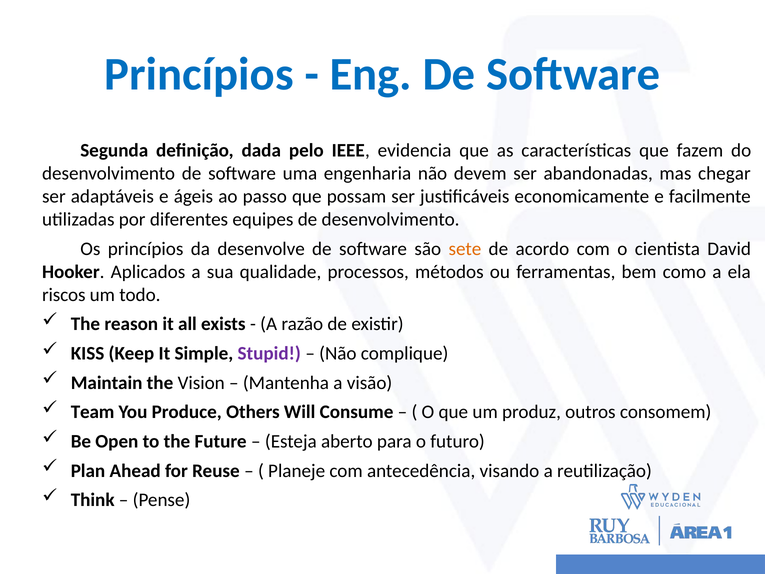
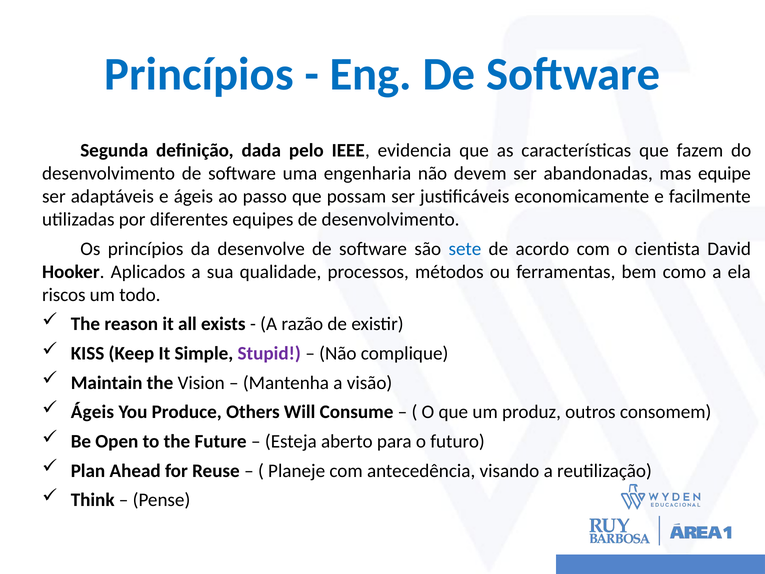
chegar: chegar -> equipe (724, 173)
sete colour: orange -> blue (465, 249)
Team: Team -> Ágeis (92, 412)
